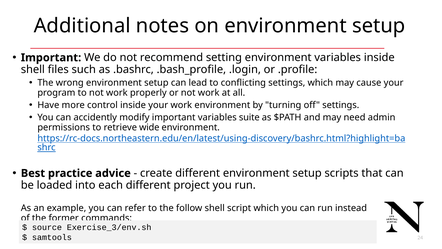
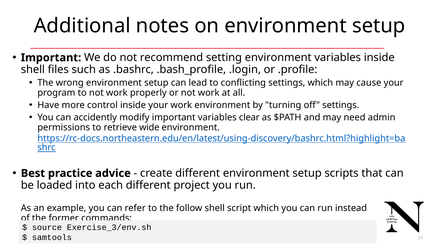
suite: suite -> clear (249, 117)
